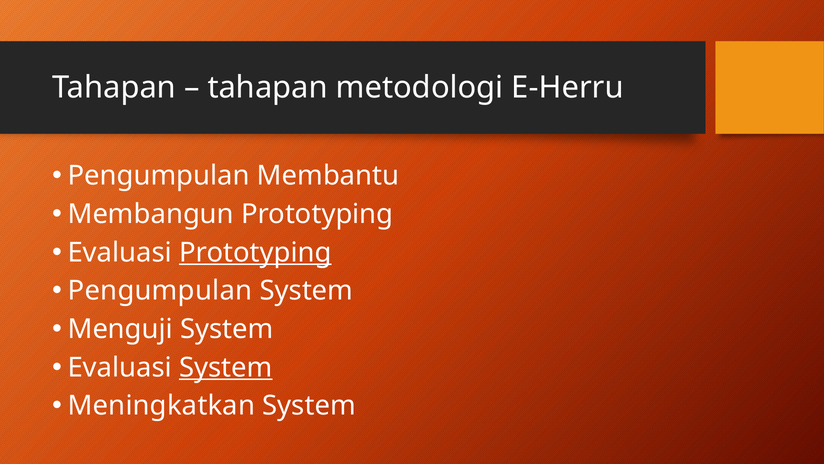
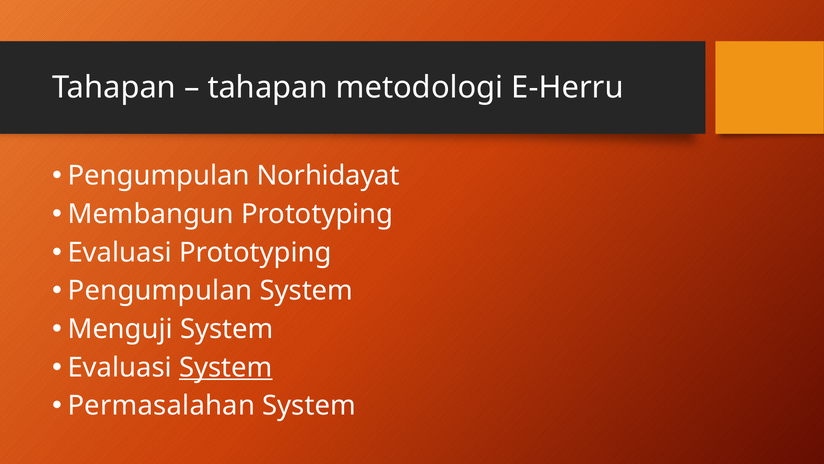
Membantu: Membantu -> Norhidayat (328, 176)
Prototyping underline: present -> none (255, 252)
Meningkatkan: Meningkatkan -> Permasalahan (161, 405)
